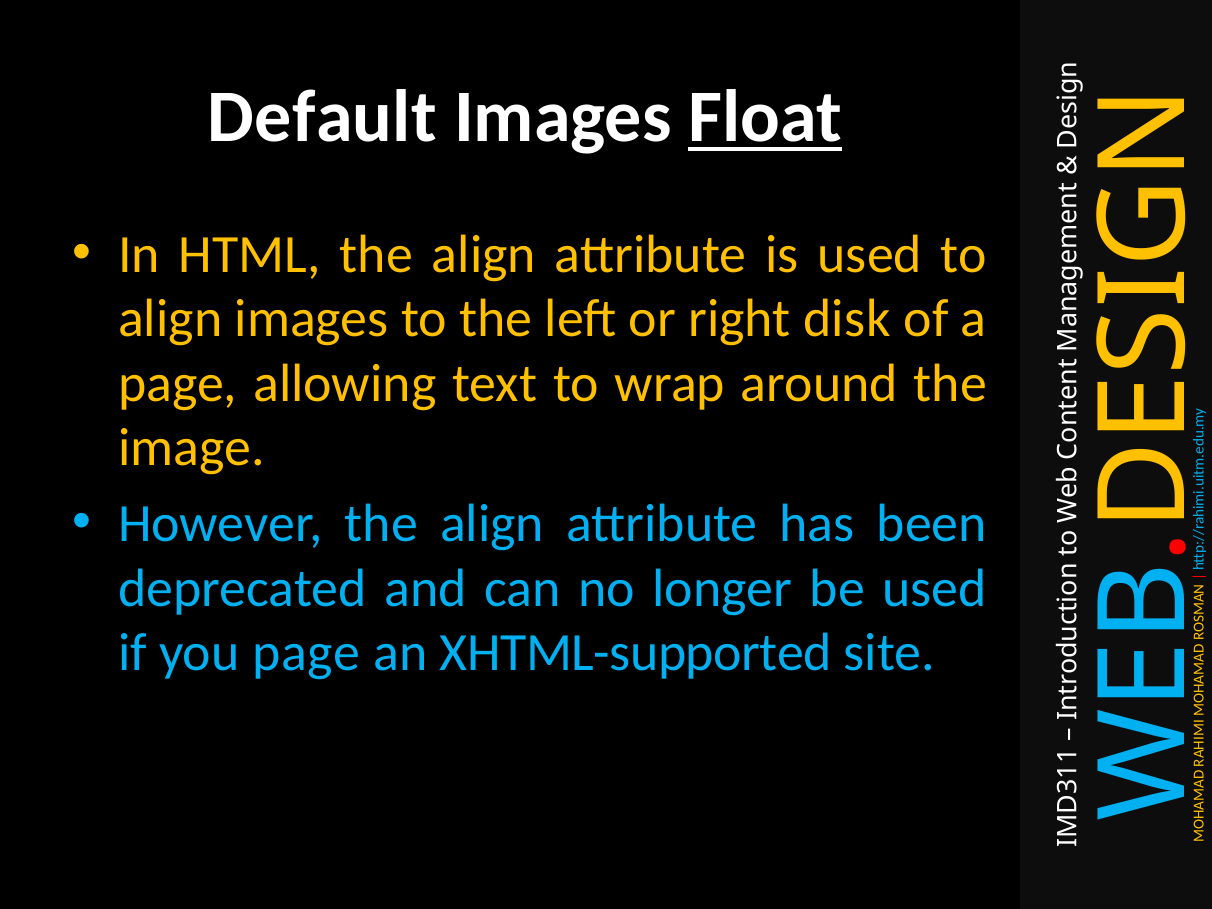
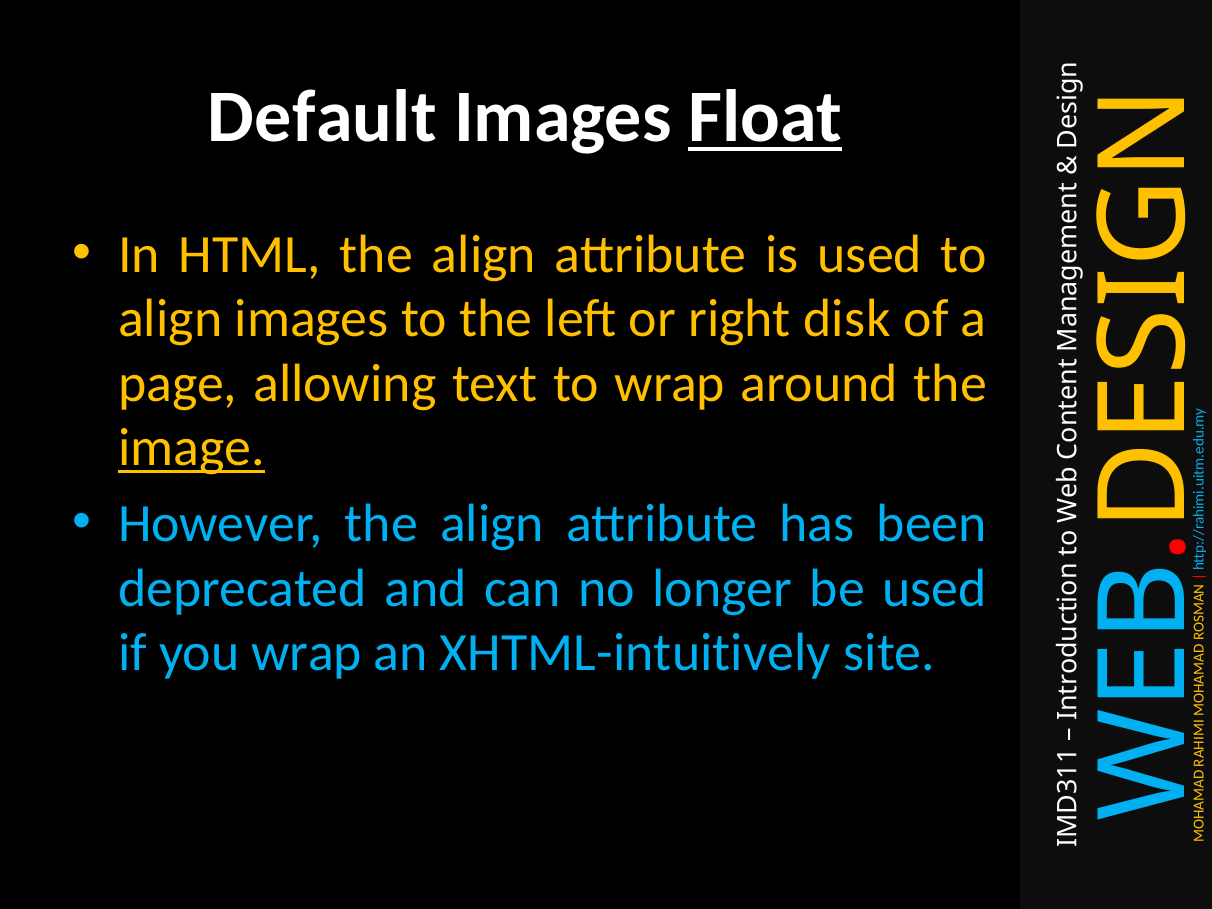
image underline: none -> present (191, 448)
you page: page -> wrap (307, 653)
XHTML-supported: XHTML-supported -> XHTML-intuitively (636, 653)
